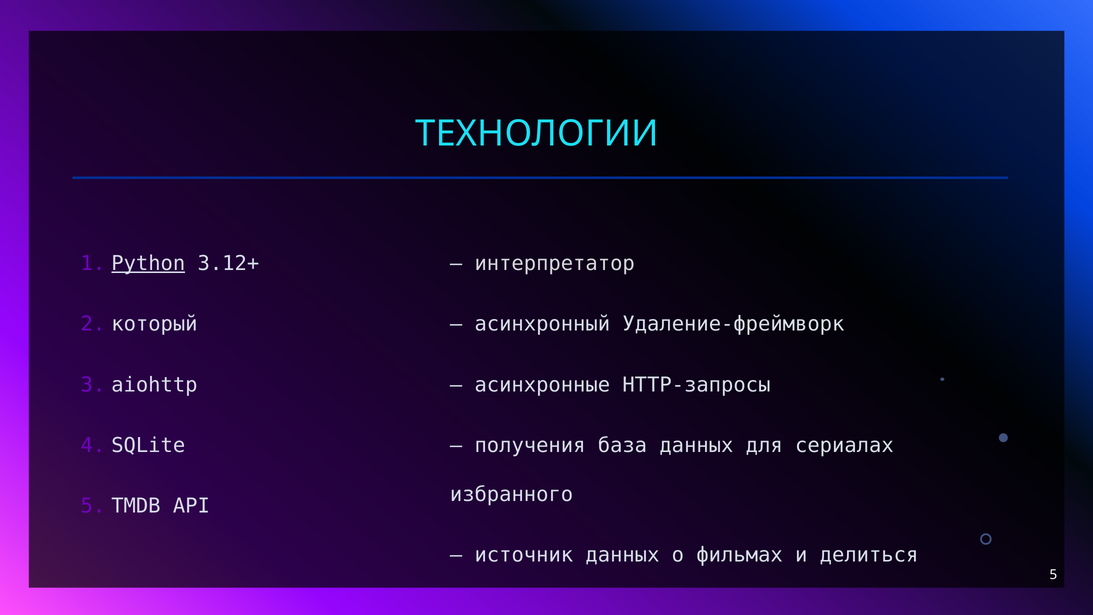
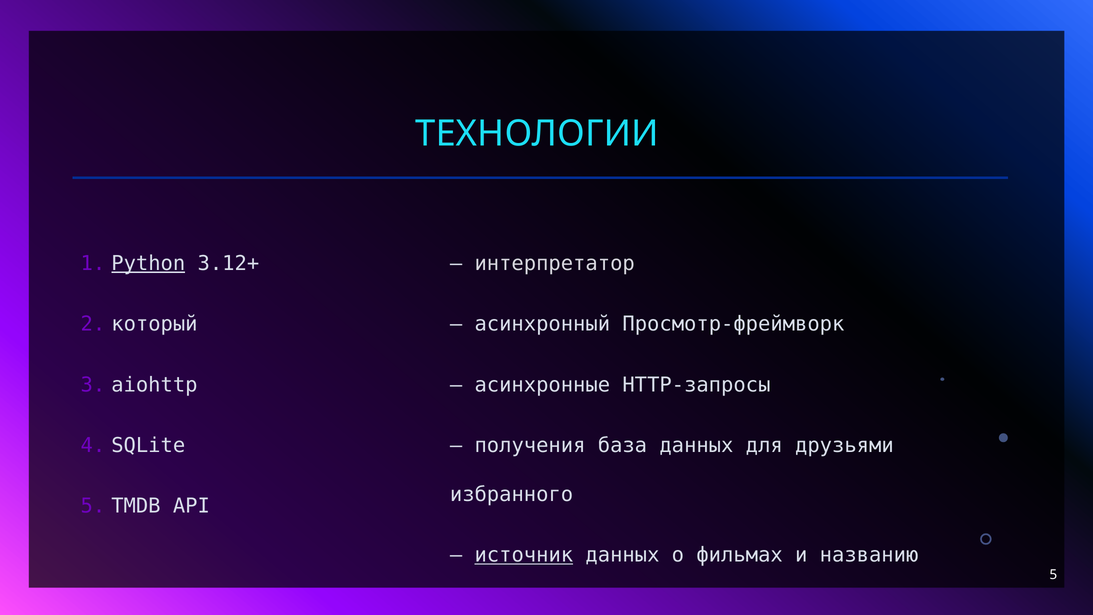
Удаление-фреймворк: Удаление-фреймворк -> Просмотр-фреймворк (733, 324)
сериалах: сериалах -> друзьями (844, 445)
источник underline: none -> present (524, 555)
делиться: делиться -> названию (869, 555)
